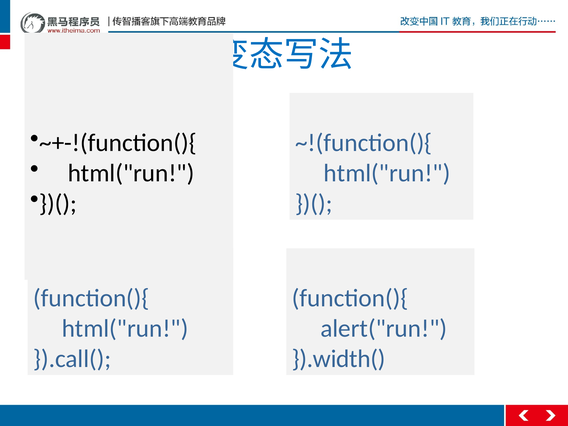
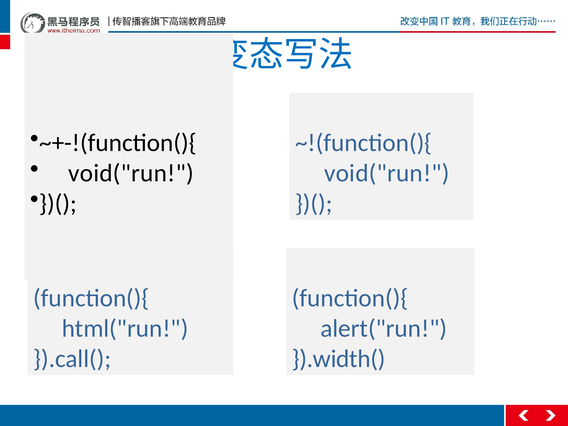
html("run: html("run -> void("run (131, 173)
html("run: html("run -> void("run (387, 173)
